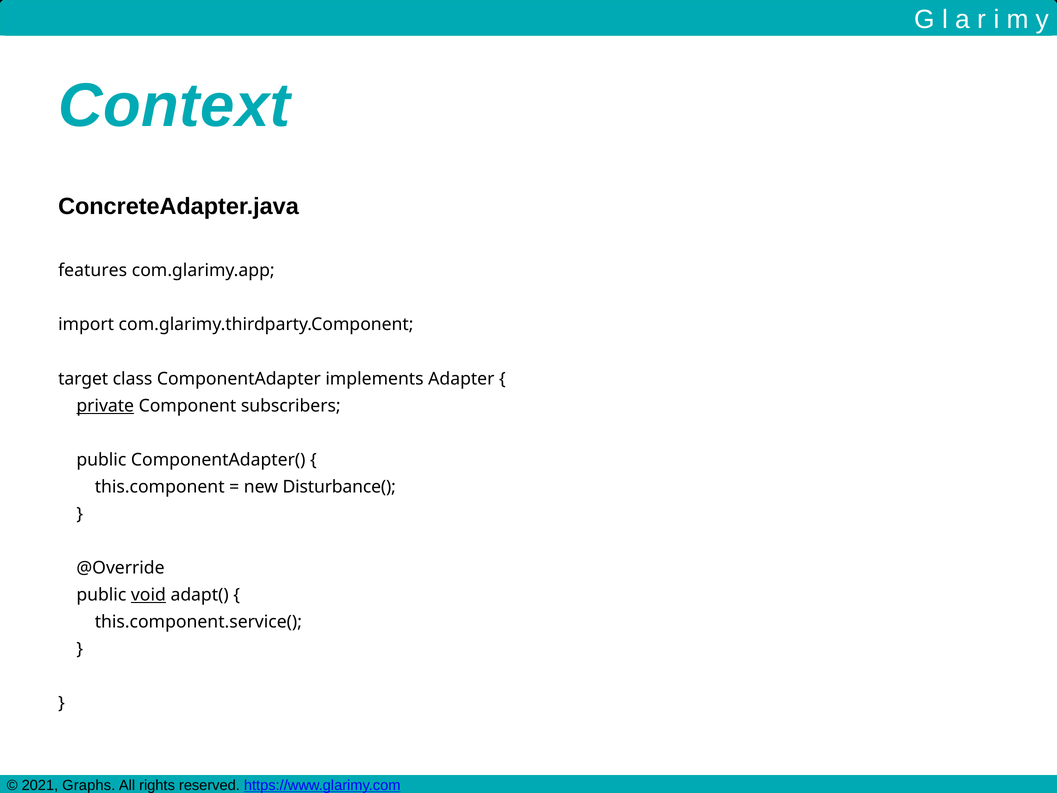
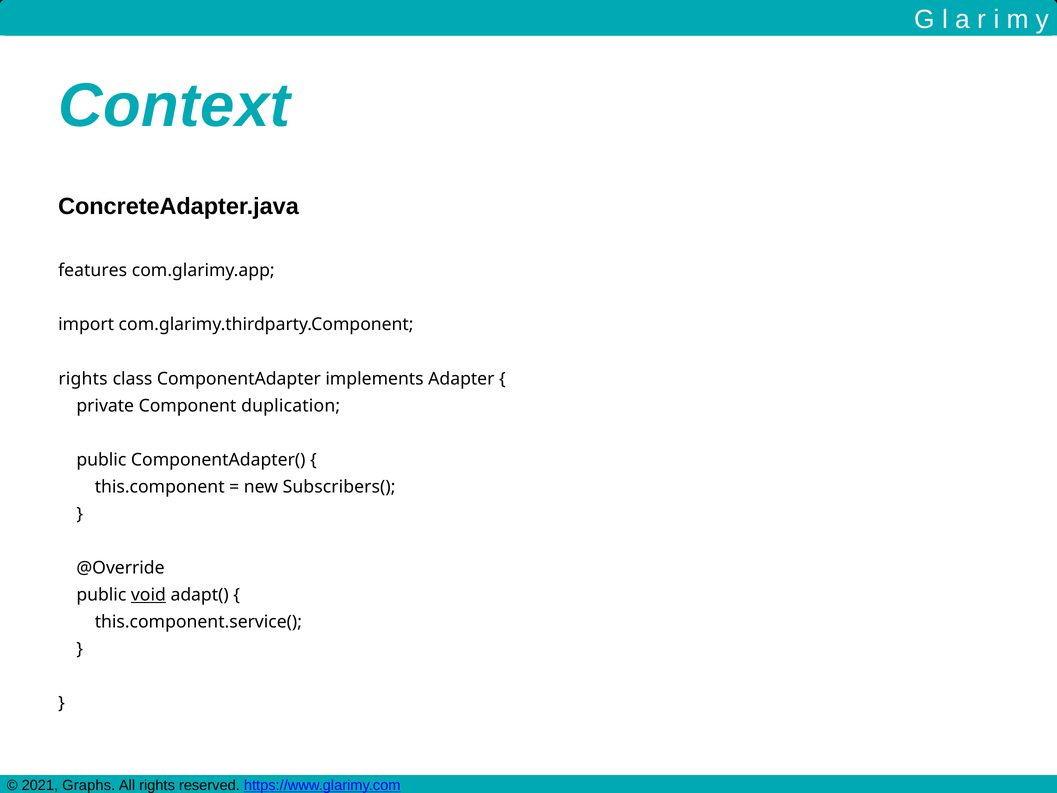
target: target -> rights (83, 379)
private underline: present -> none (105, 406)
subscribers: subscribers -> duplication (291, 406)
Disturbance(: Disturbance( -> Subscribers( (339, 487)
